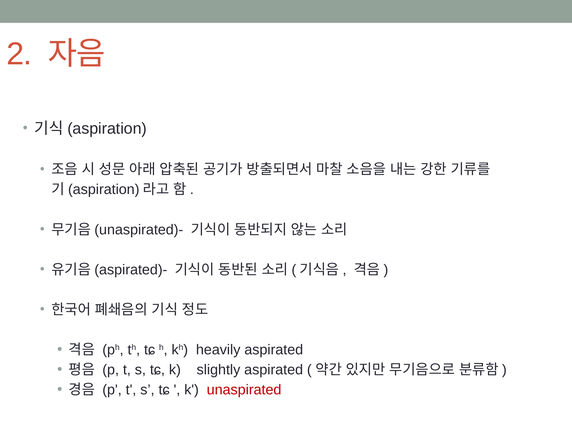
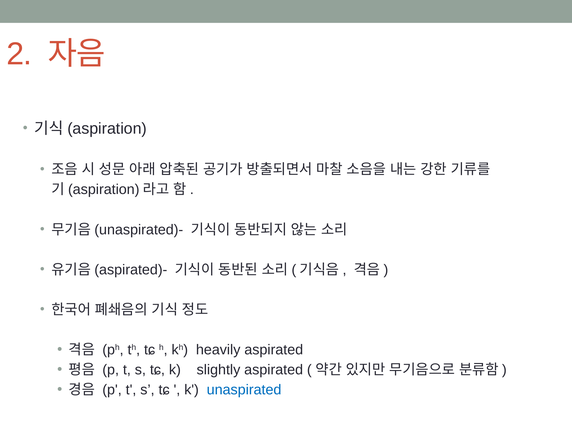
unaspirated colour: red -> blue (244, 390)
